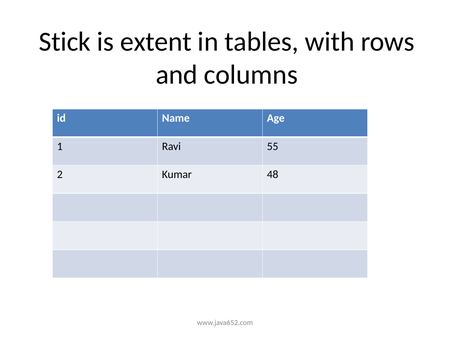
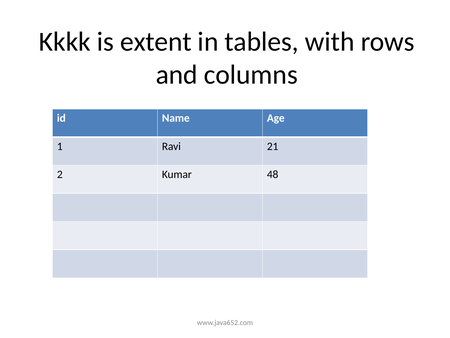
Stick: Stick -> Kkkk (65, 42)
55: 55 -> 21 (273, 146)
